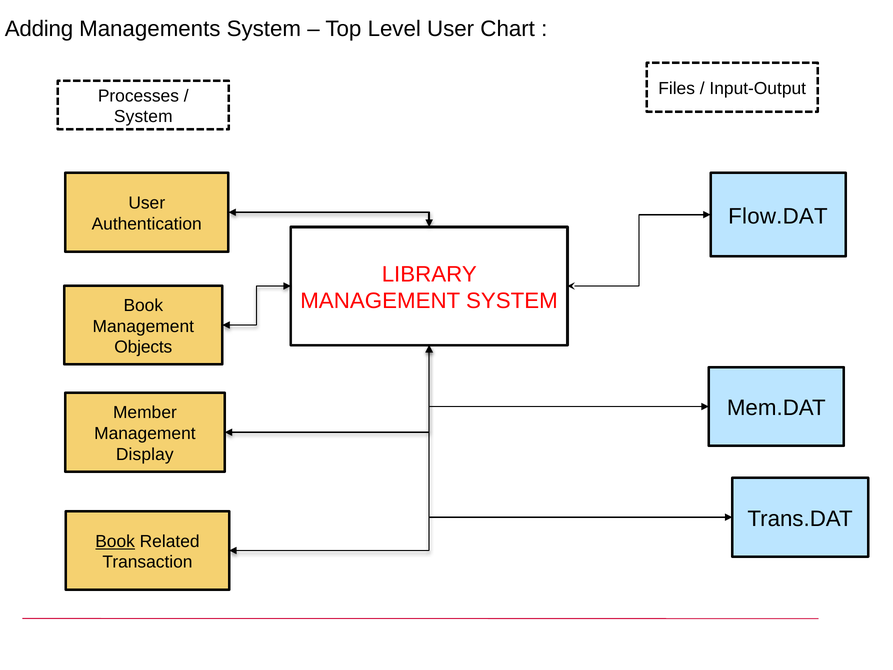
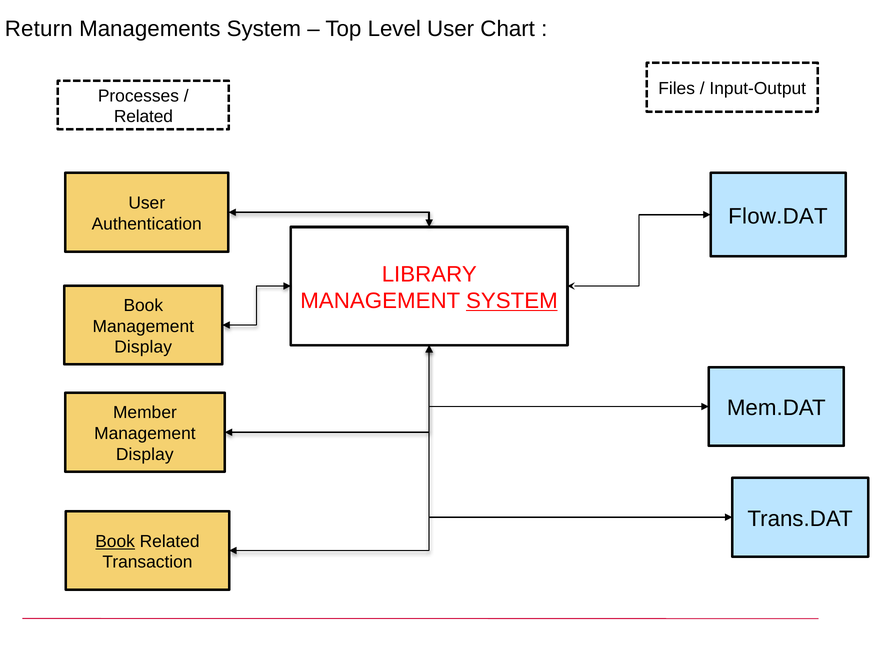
Adding: Adding -> Return (39, 29)
System: System -> Related (143, 117)
SYSTEM underline: none -> present (512, 301)
Objects: Objects -> Display (143, 347)
